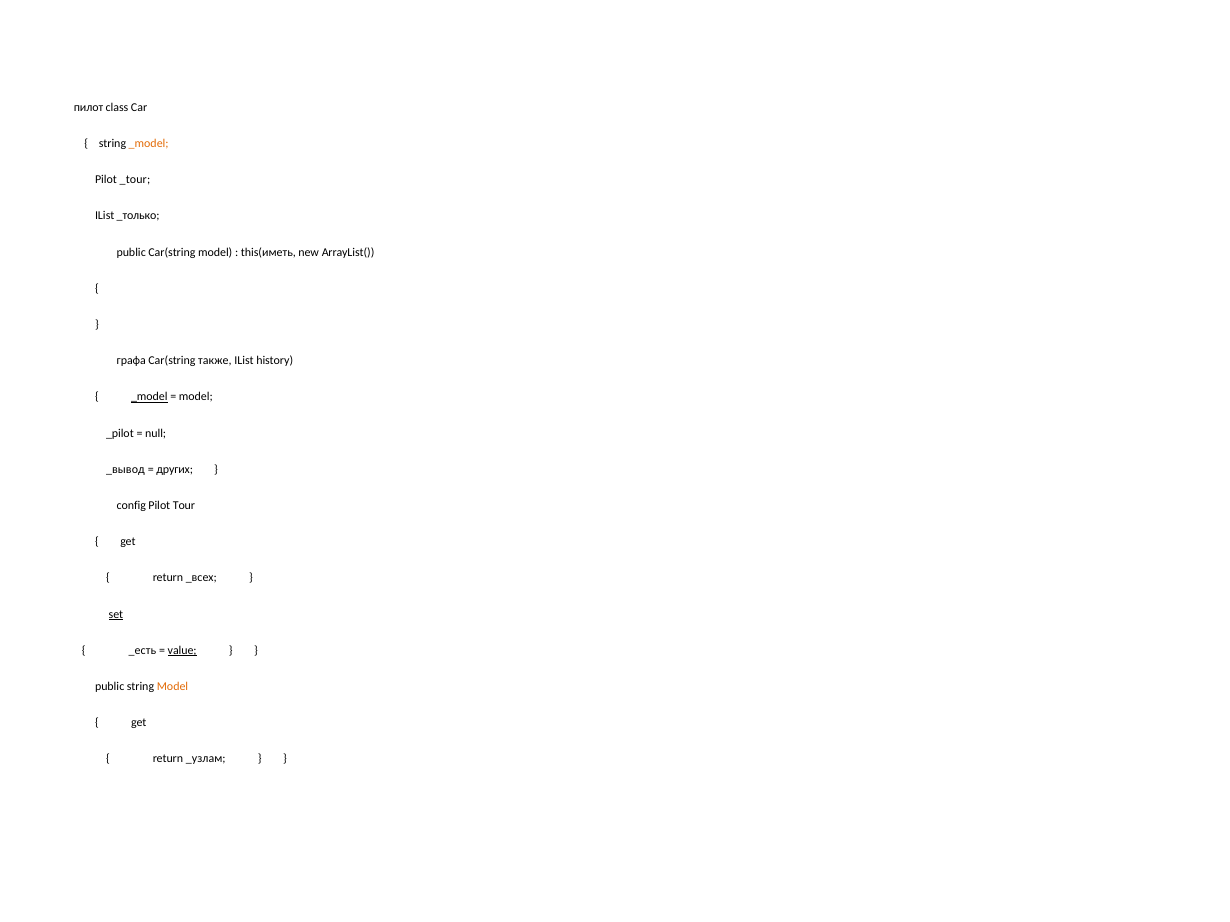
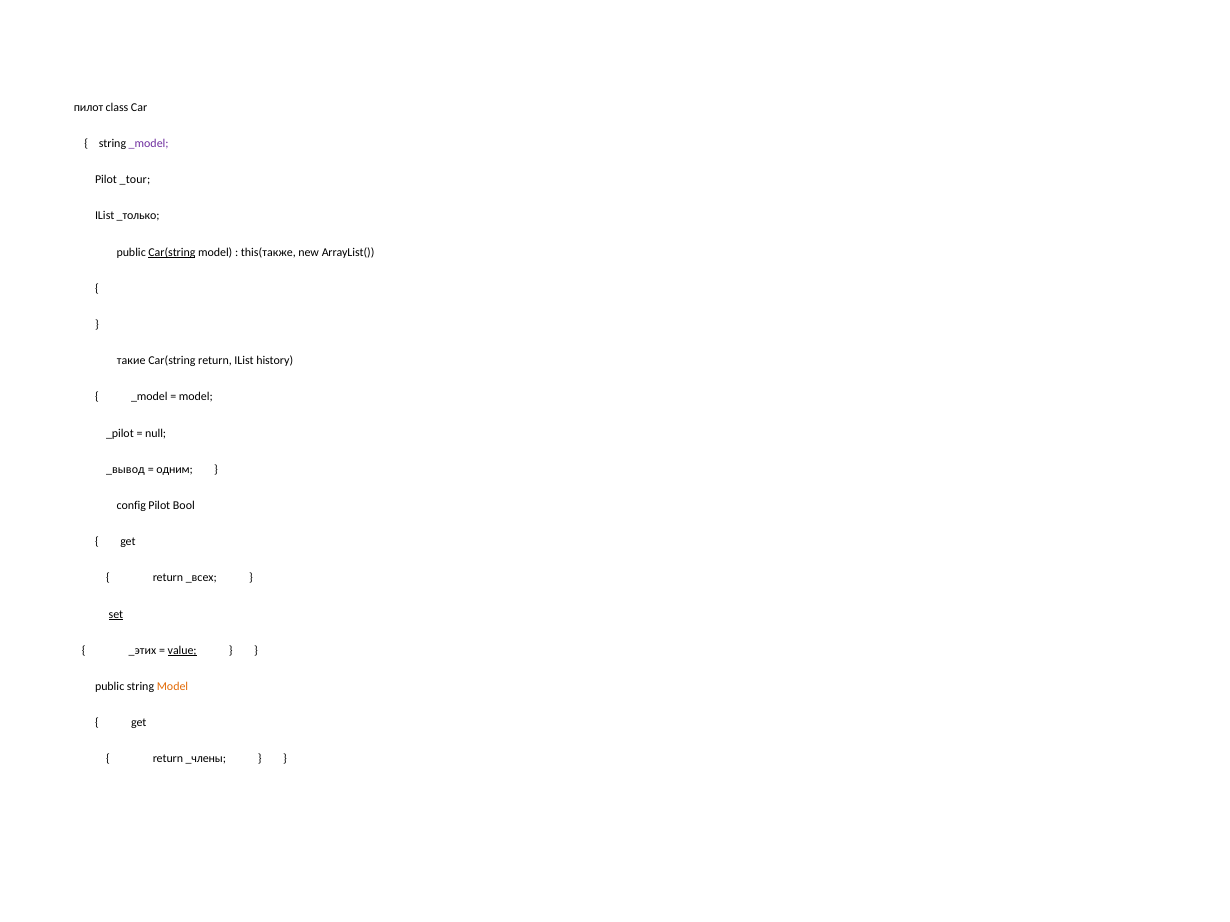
_model colour: orange -> purple (149, 144)
Car(string underline: none -> present (172, 252)
this(иметь: this(иметь -> this(также (268, 252)
графа: графа -> такие (131, 361)
Car(string также: также -> return (215, 361)
_model underline: present -> none (149, 397)
других: других -> одним (175, 470)
Tour: Tour -> Bool (184, 506)
_есть: _есть -> _этих (142, 651)
_узлам: _узлам -> _члены (206, 759)
